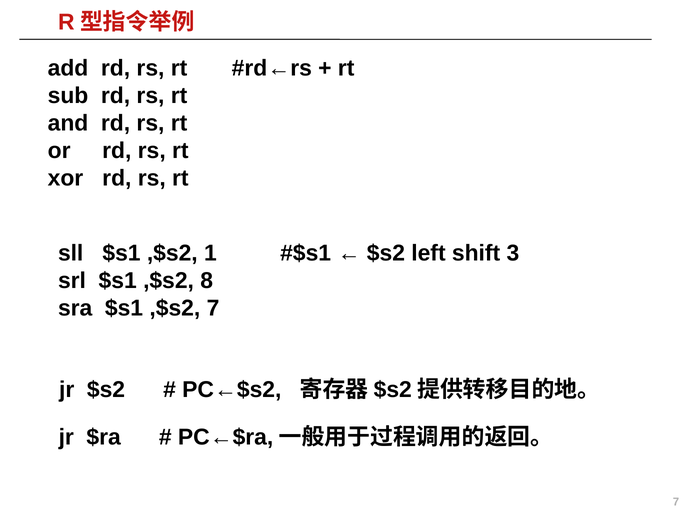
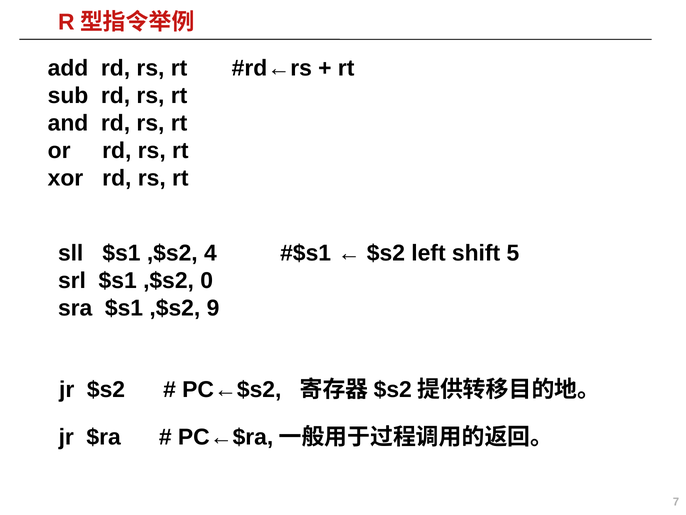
1: 1 -> 4 (210, 253)
3: 3 -> 5 (513, 253)
8: 8 -> 0 (207, 281)
,$s2 7: 7 -> 9 (213, 308)
